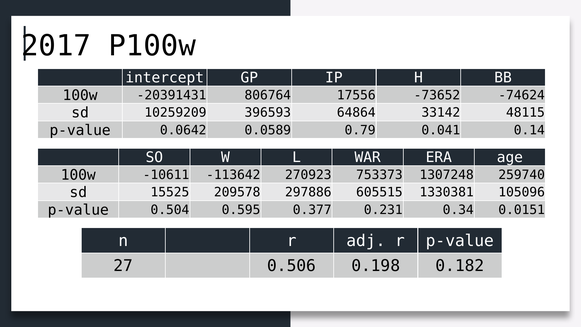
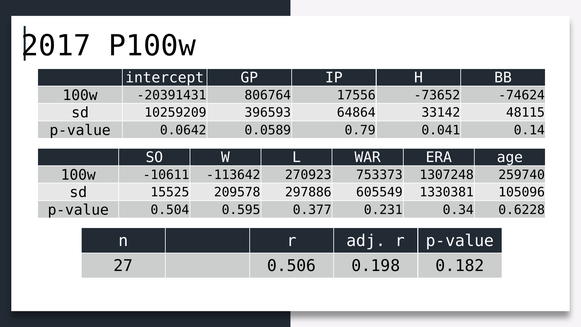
605515: 605515 -> 605549 (379, 192)
0.0151: 0.0151 -> 0.6228 (522, 210)
